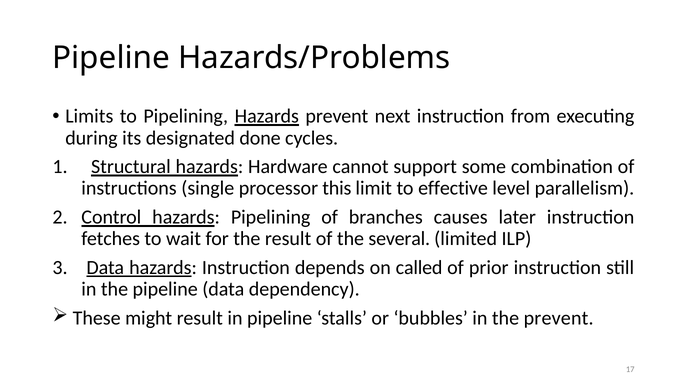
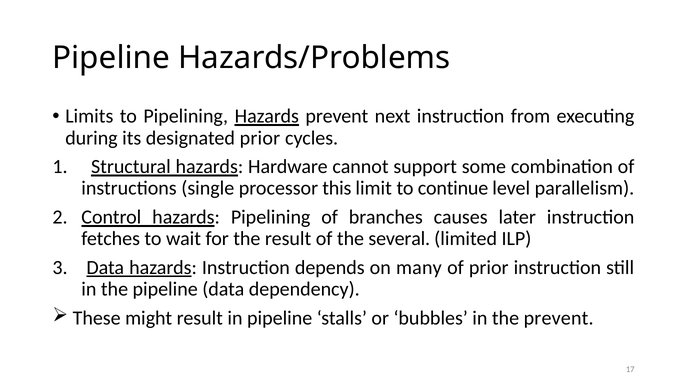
designated done: done -> prior (260, 138)
effective: effective -> continue (453, 188)
called: called -> many (419, 267)
